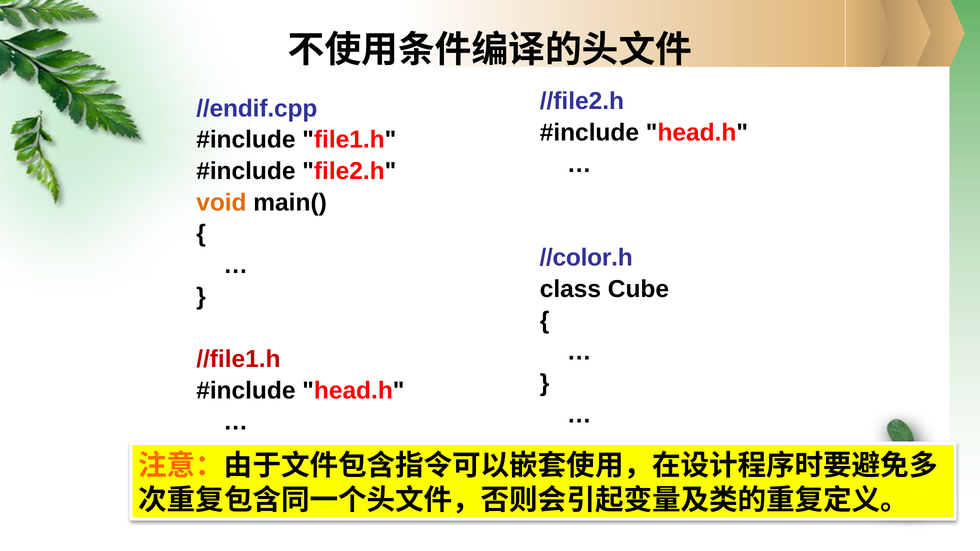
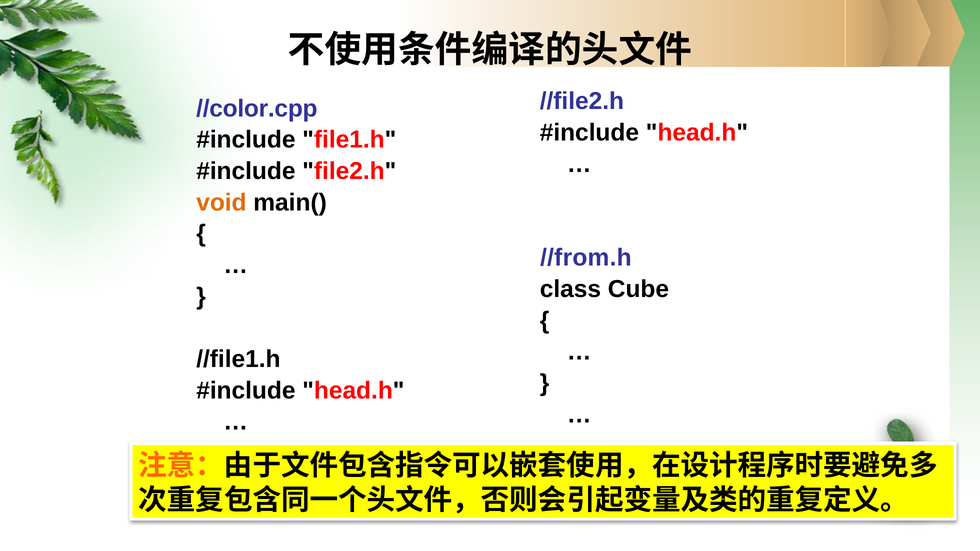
//endif.cpp: //endif.cpp -> //color.cpp (257, 109)
//color.h: //color.h -> //from.h (586, 258)
//file1.h colour: red -> black (238, 359)
